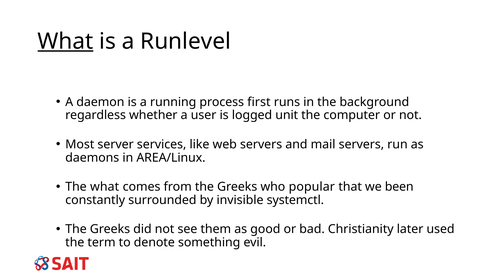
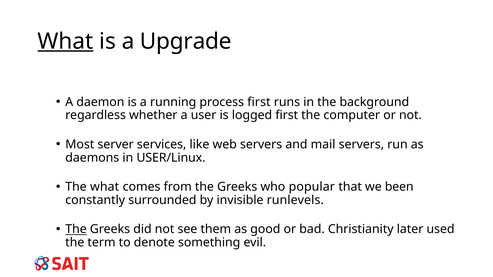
Runlevel: Runlevel -> Upgrade (186, 41)
logged unit: unit -> first (287, 115)
AREA/Linux: AREA/Linux -> USER/Linux (171, 158)
systemctl: systemctl -> runlevels (295, 200)
The underline: none -> present (76, 230)
